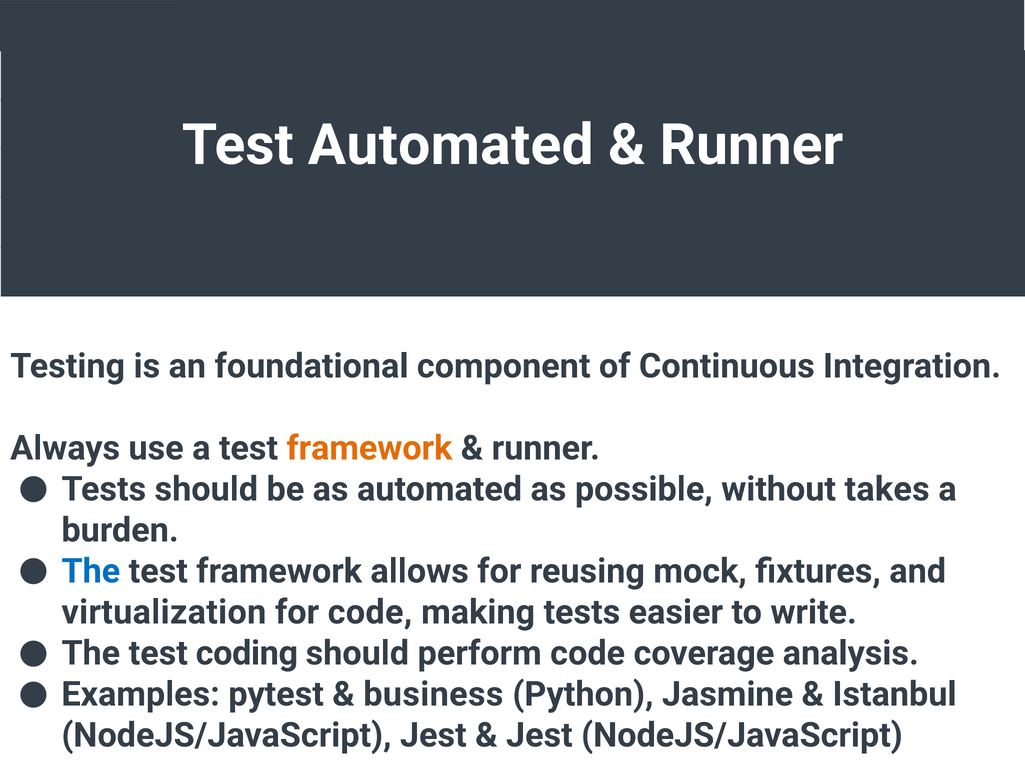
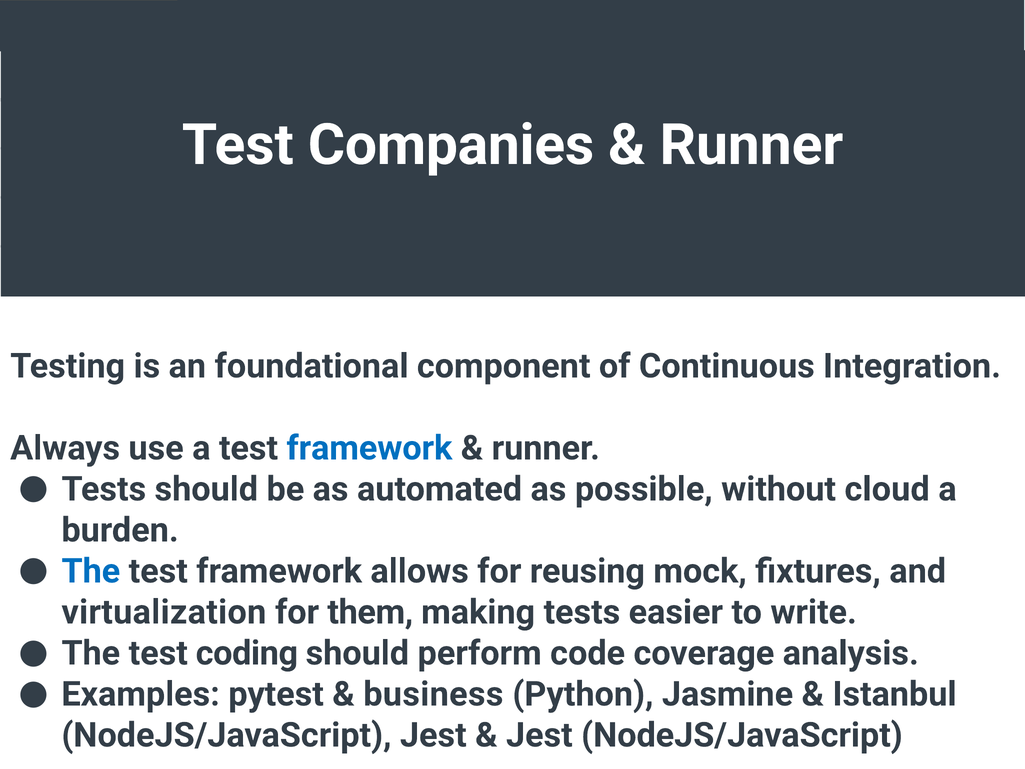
Test Automated: Automated -> Companies (451, 145)
framework colour: orange -> blue (369, 448)
takes: takes -> cloud (887, 489)
for code: code -> them (370, 612)
